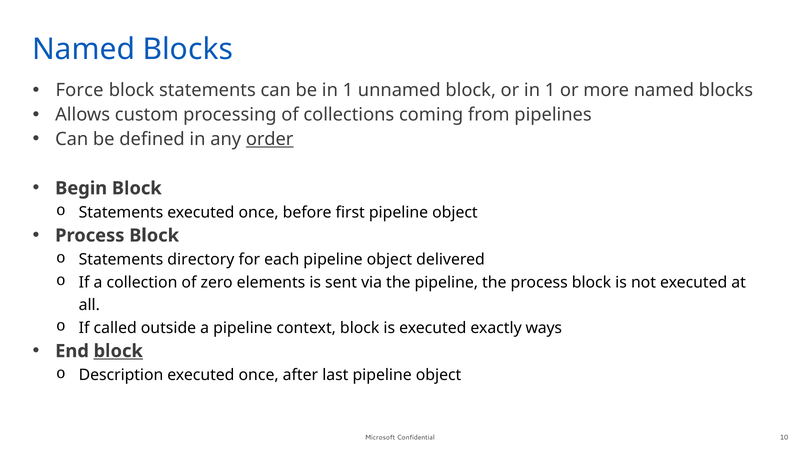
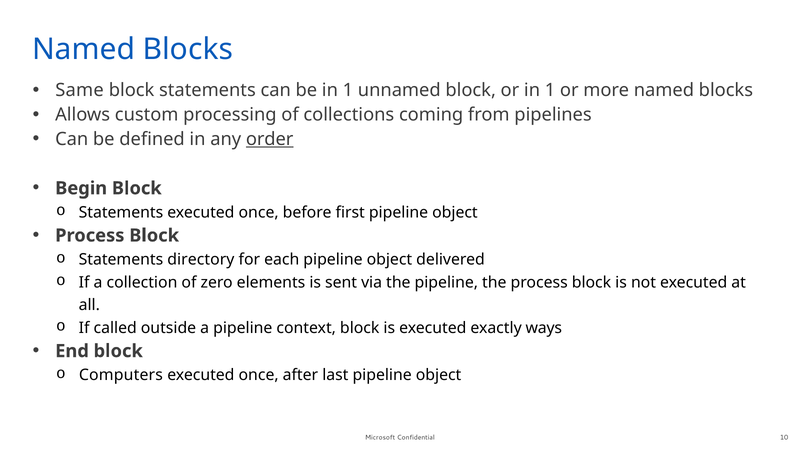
Force: Force -> Same (80, 90)
block underline: present -> none (118, 351)
Description: Description -> Computers (121, 375)
